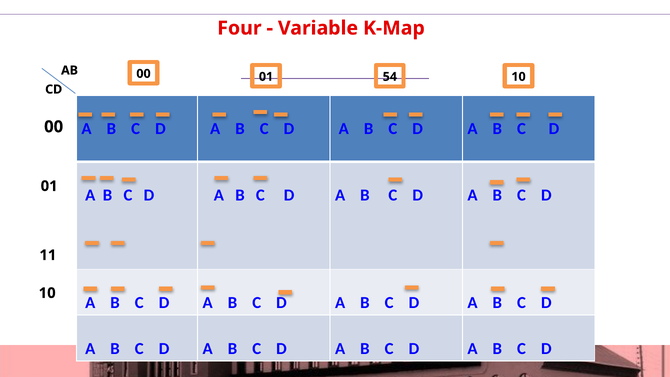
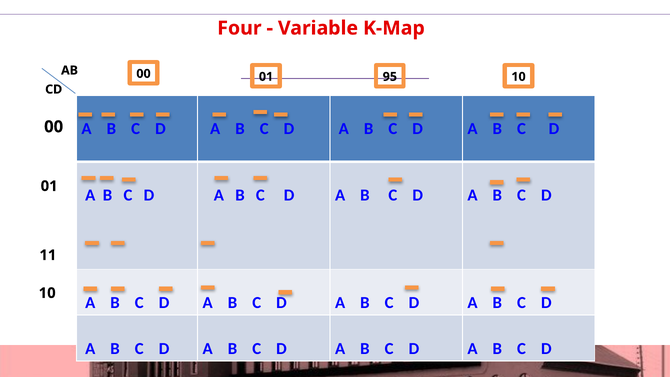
54: 54 -> 95 (390, 77)
